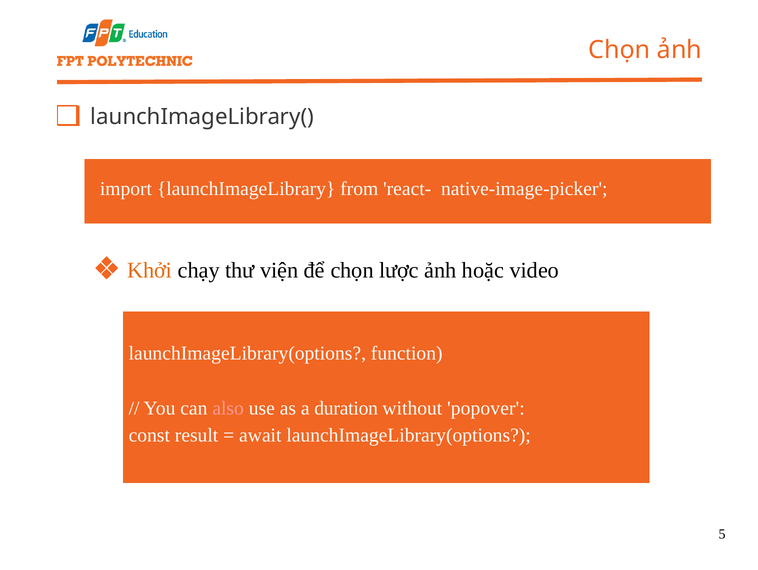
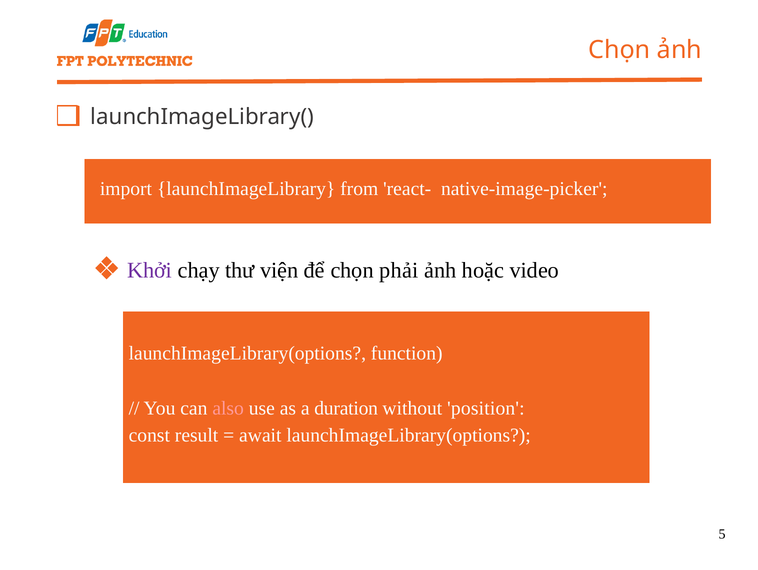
Khởi colour: orange -> purple (150, 270)
lược: lược -> phải (399, 270)
popover: popover -> position (486, 408)
